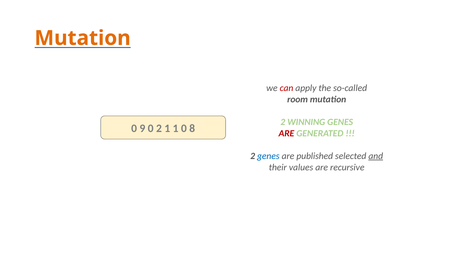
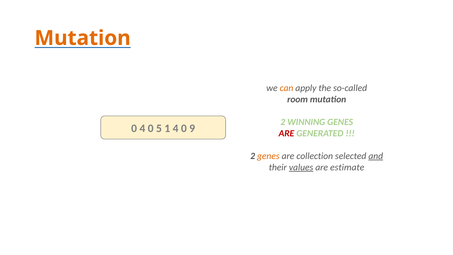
can colour: red -> orange (286, 88)
0 9: 9 -> 4 (142, 128)
0 2: 2 -> 5 (159, 128)
1 1: 1 -> 4 (176, 128)
8: 8 -> 9 (192, 128)
genes colour: blue -> orange (268, 156)
published: published -> collection (315, 156)
values underline: none -> present (301, 167)
recursive: recursive -> estimate (347, 167)
